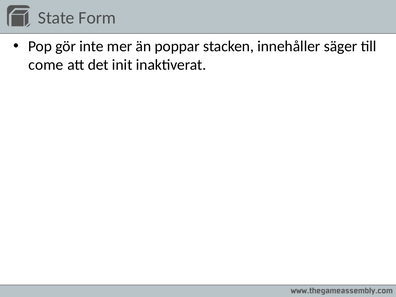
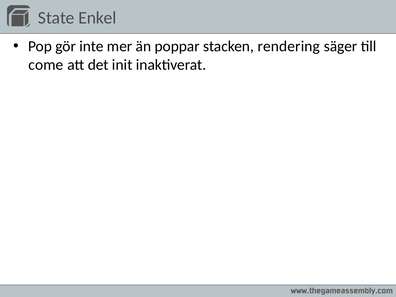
Form: Form -> Enkel (97, 18)
innehåller: innehåller -> rendering (289, 46)
